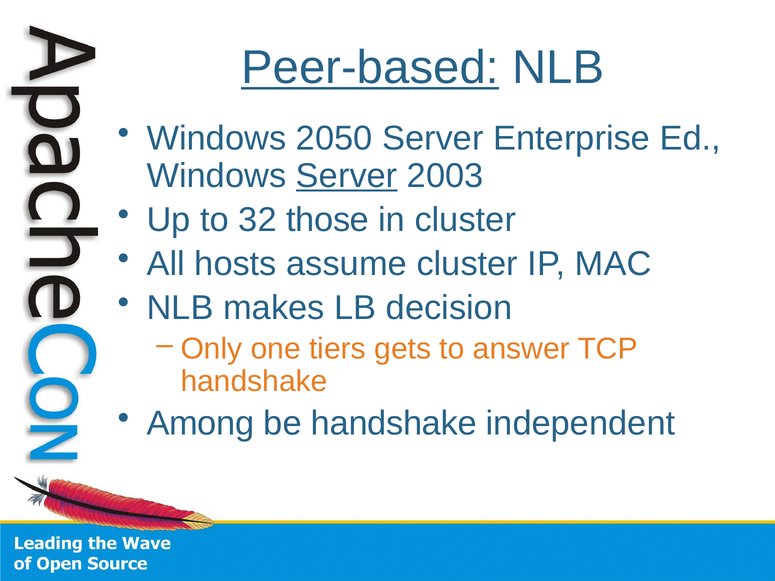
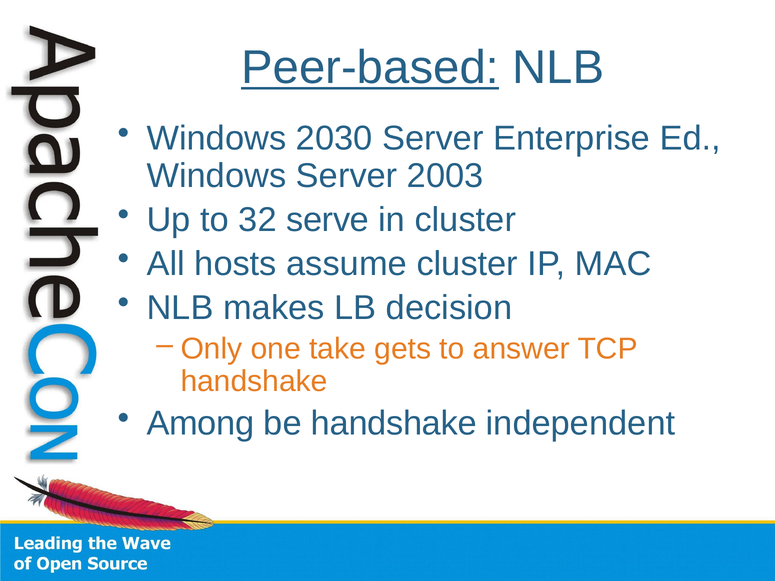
2050: 2050 -> 2030 (334, 139)
Server underline: present -> none (347, 176)
those: those -> serve (328, 220)
tiers: tiers -> take (338, 349)
